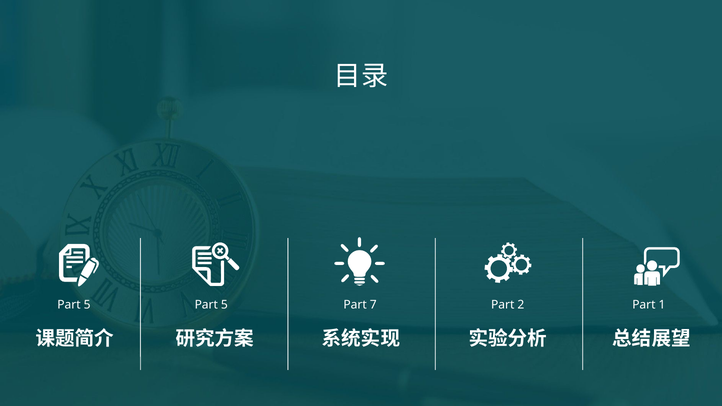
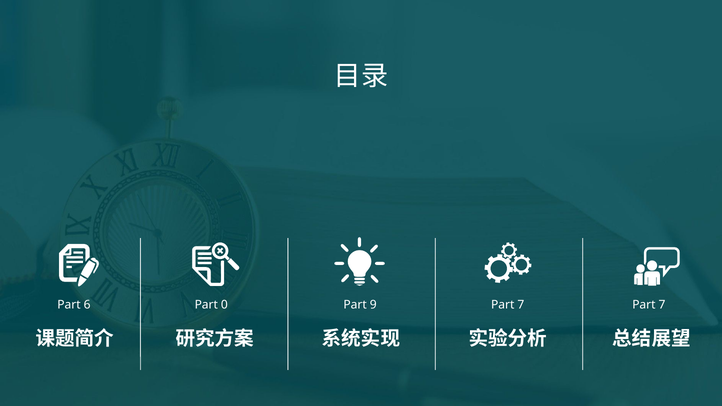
5: 5 -> 6 (87, 305)
5: 5 -> 0 (224, 305)
7: 7 -> 9 (373, 305)
2: 2 -> 7 (521, 305)
1: 1 -> 7 (662, 305)
